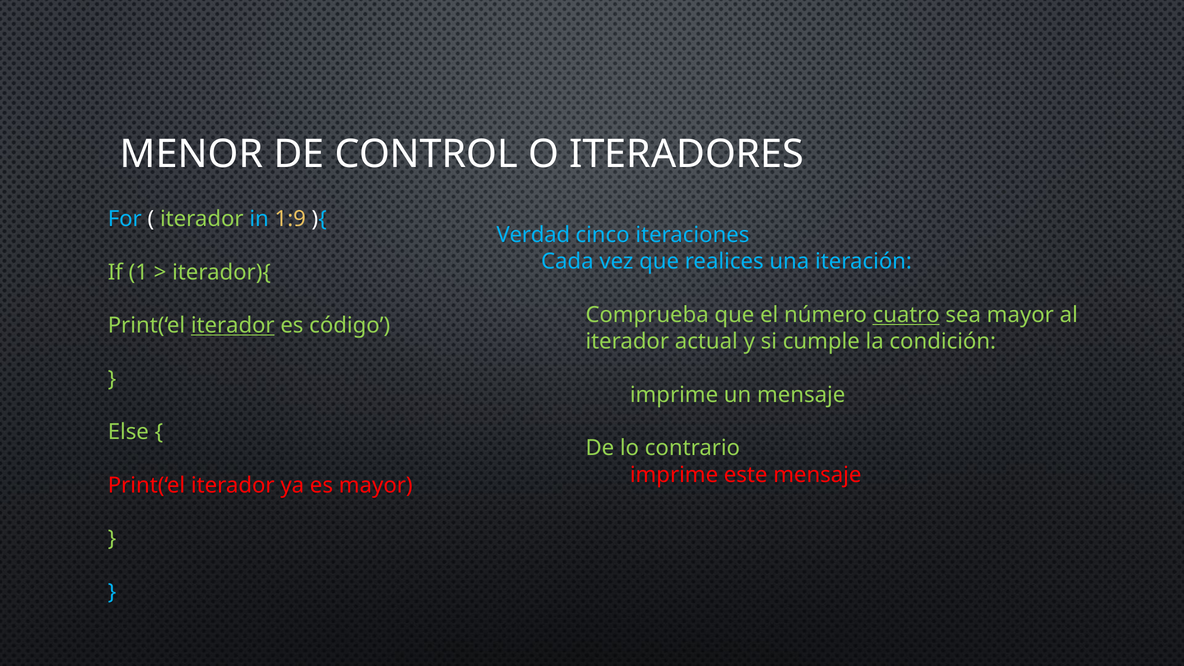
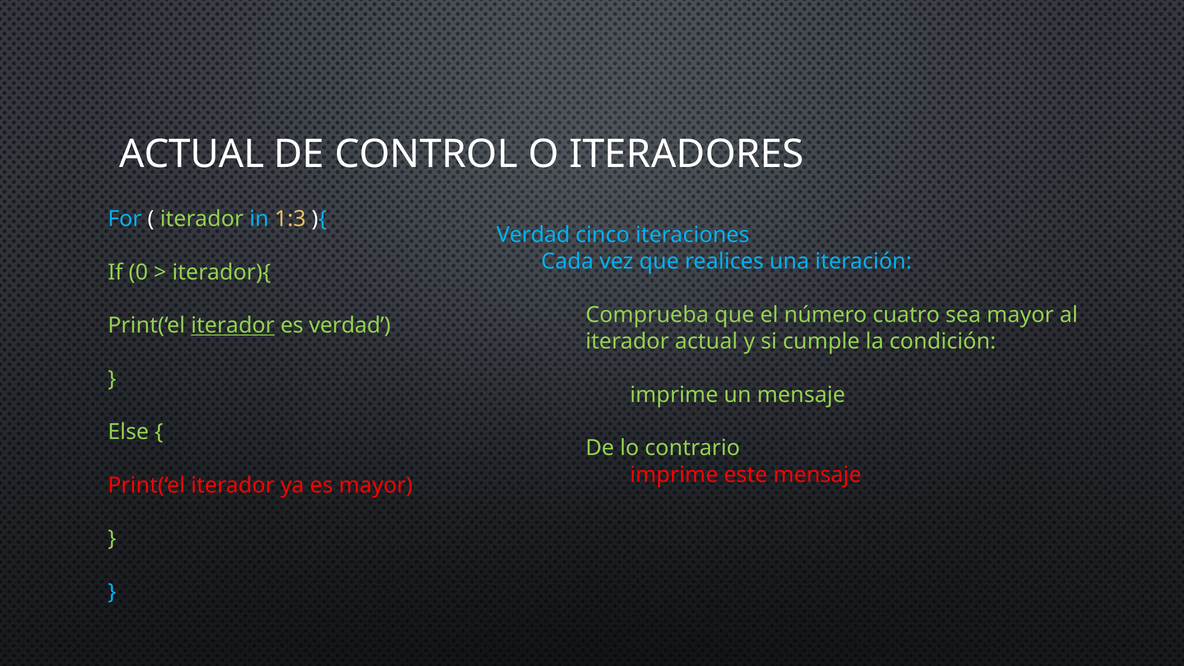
MENOR: MENOR -> ACTUAL (192, 154)
1:9: 1:9 -> 1:3 (290, 219)
1: 1 -> 0 (138, 272)
cuatro underline: present -> none (906, 315)
es código: código -> verdad (350, 325)
